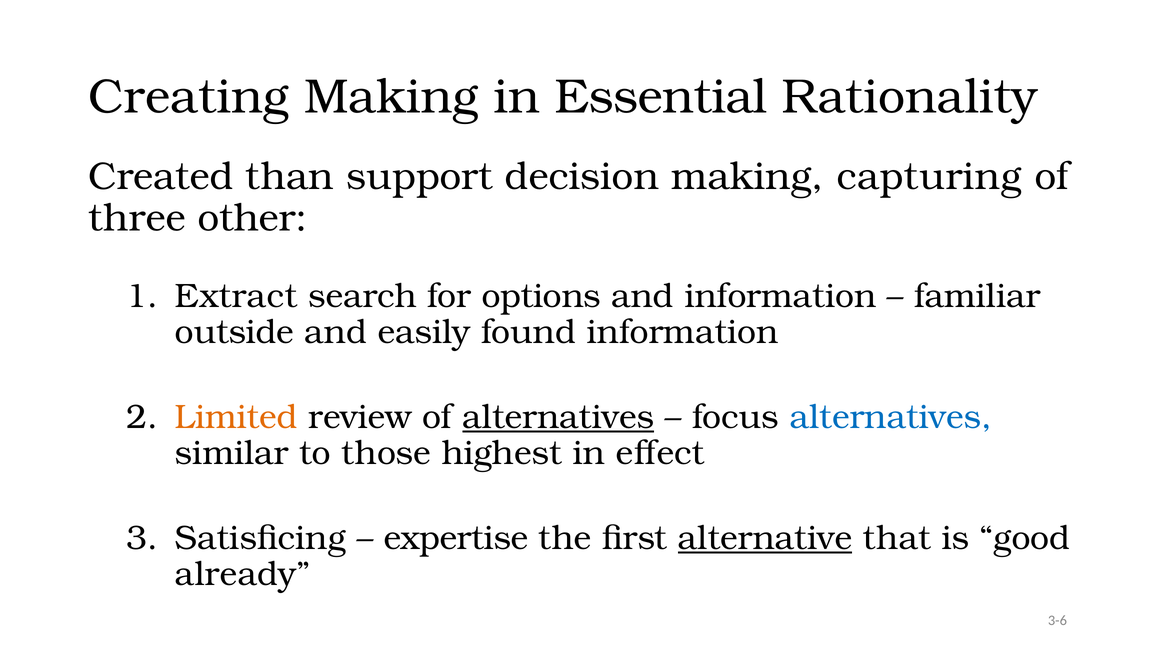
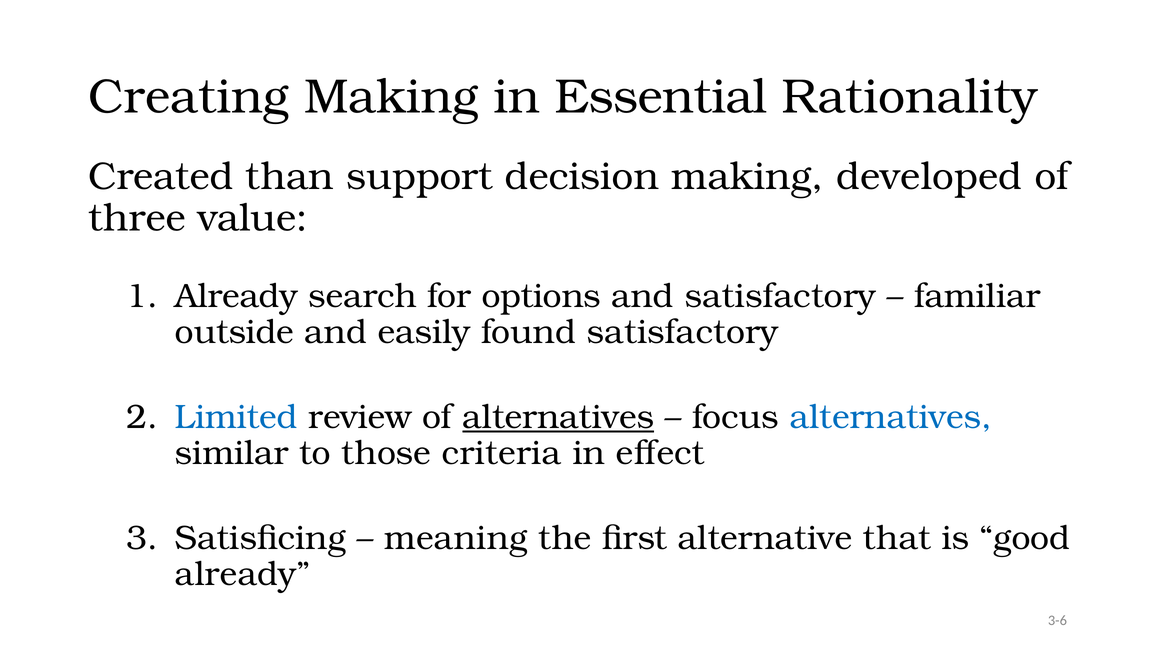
capturing: capturing -> developed (929, 177)
other: other -> value (253, 218)
Extract: Extract -> Already (236, 296)
and information: information -> satisfactory (780, 296)
found information: information -> satisfactory (683, 332)
Limited colour: orange -> blue (236, 417)
highest: highest -> criteria (501, 453)
expertise: expertise -> meaning (456, 538)
alternative underline: present -> none (765, 538)
